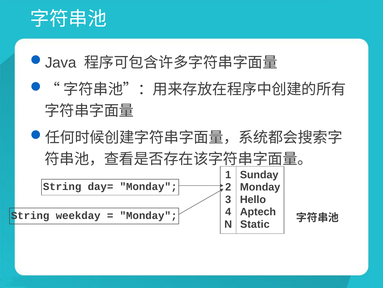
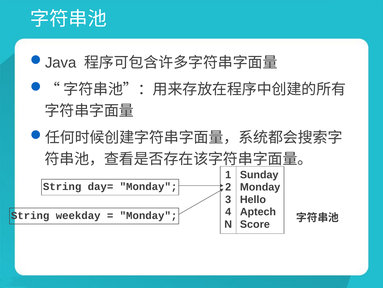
Static: Static -> Score (255, 224)
